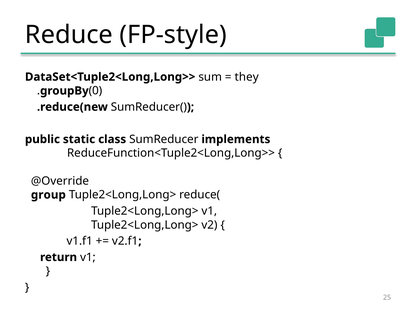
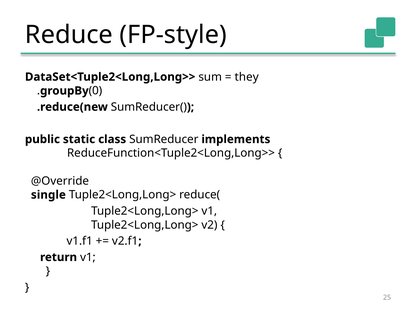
group: group -> single (48, 195)
